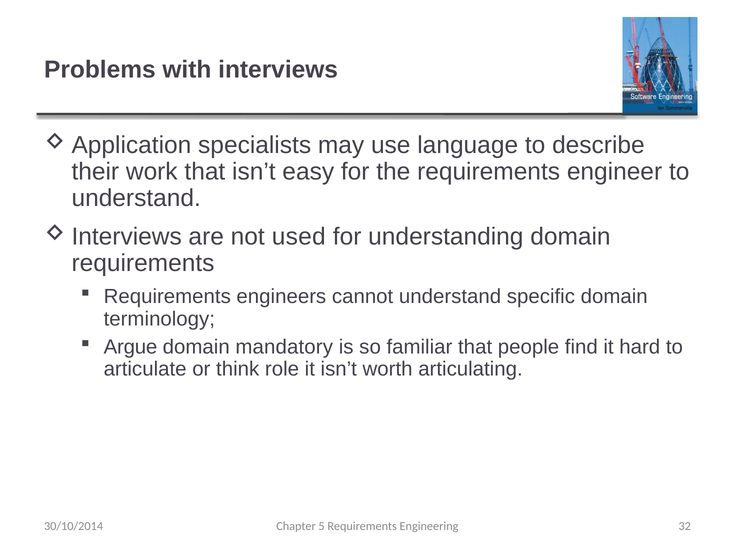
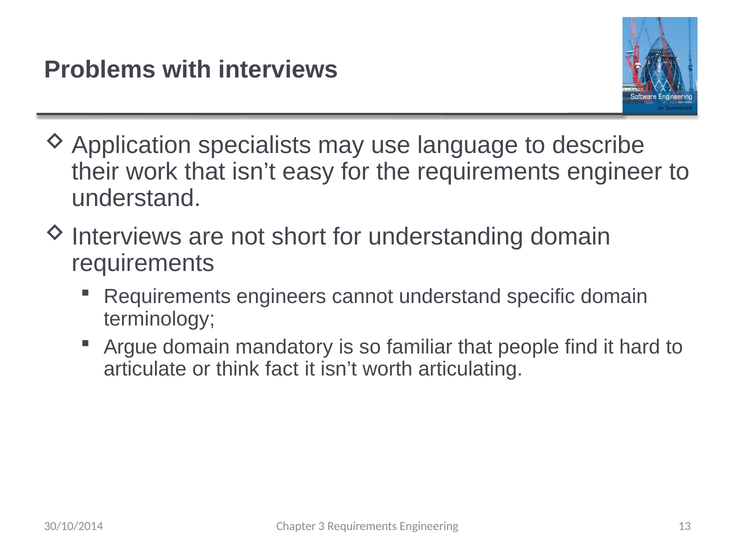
used: used -> short (299, 237)
role: role -> fact (282, 369)
5: 5 -> 3 (322, 526)
32: 32 -> 13 (685, 526)
